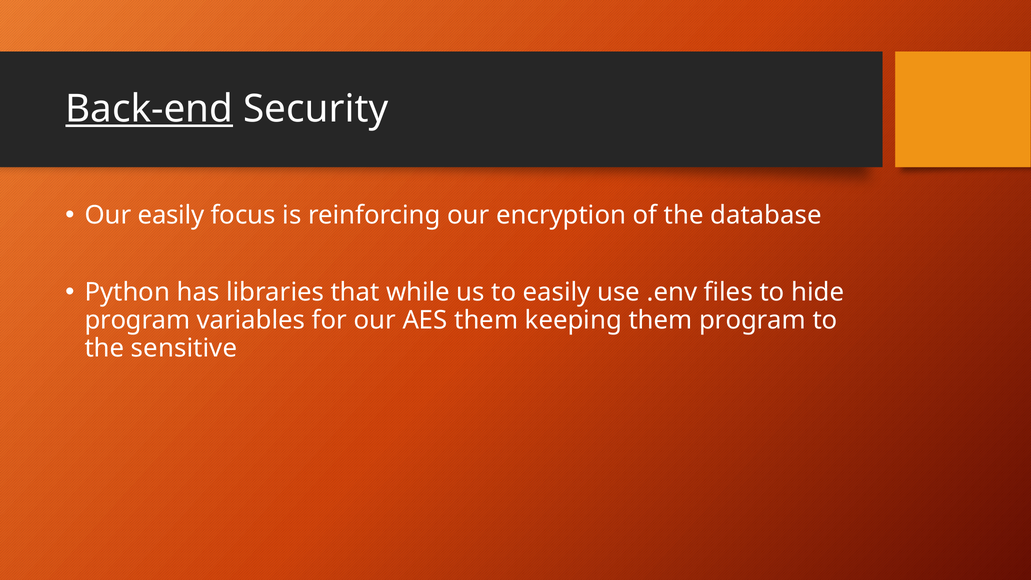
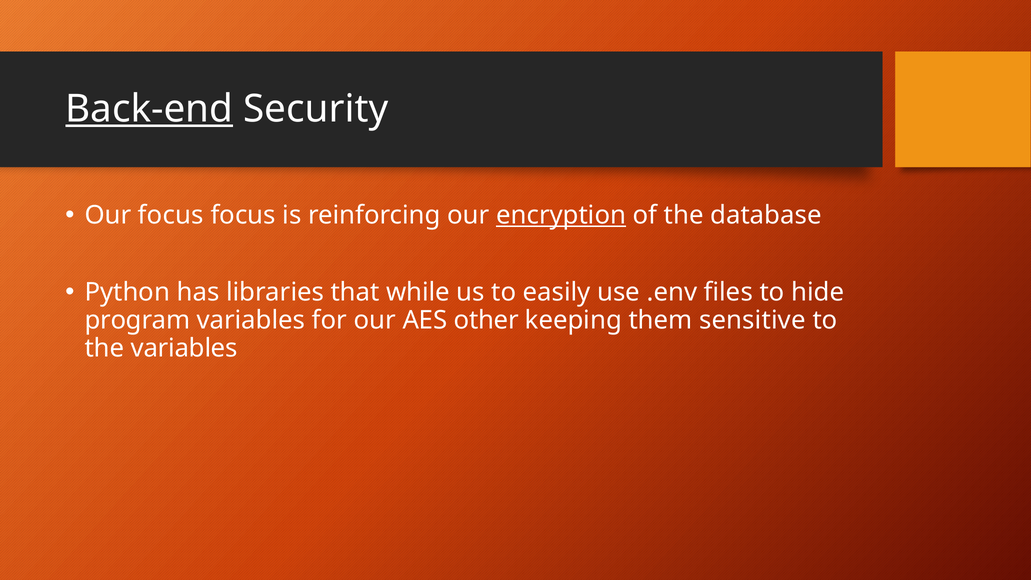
Our easily: easily -> focus (171, 215)
encryption underline: none -> present (561, 215)
AES them: them -> other (486, 320)
them program: program -> sensitive (752, 320)
the sensitive: sensitive -> variables (184, 348)
